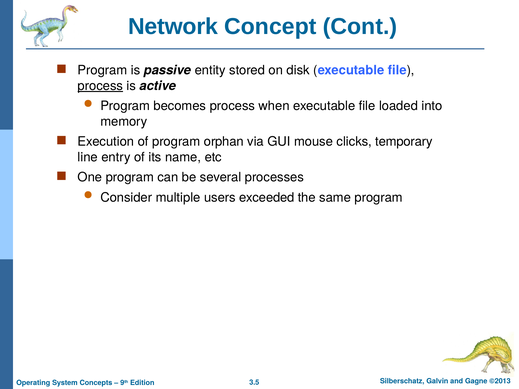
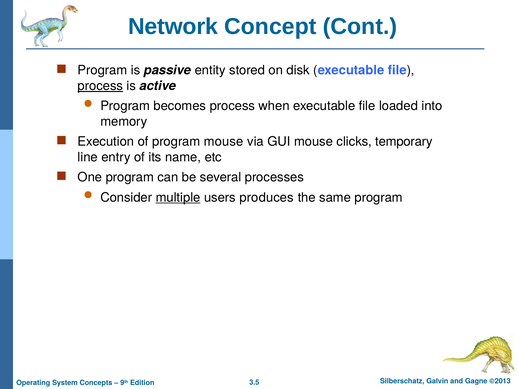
program orphan: orphan -> mouse (224, 142)
multiple underline: none -> present (178, 198)
exceeded: exceeded -> produces (267, 198)
